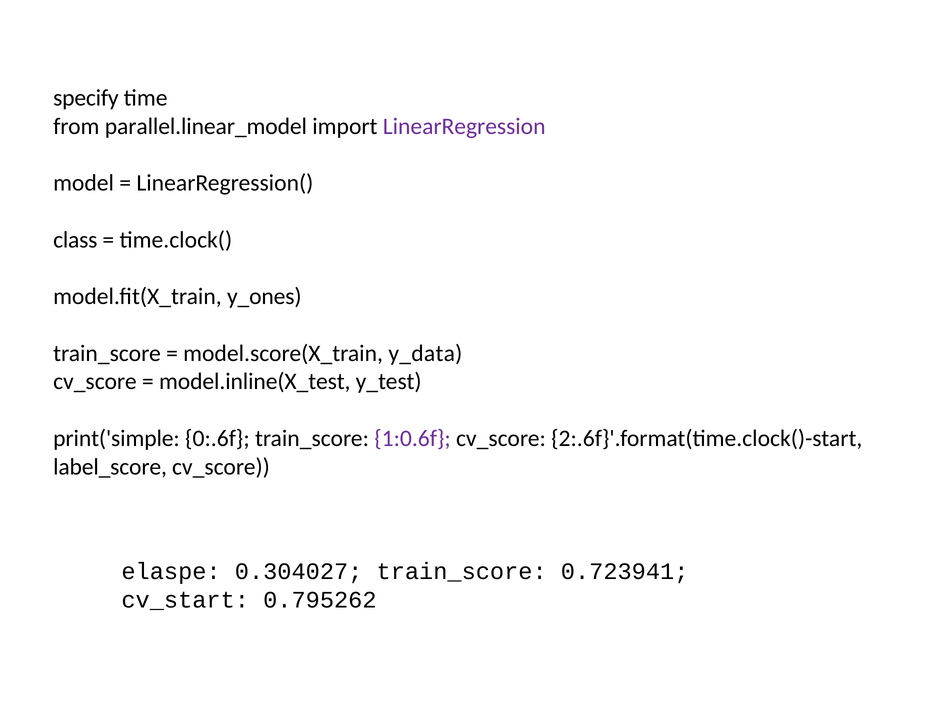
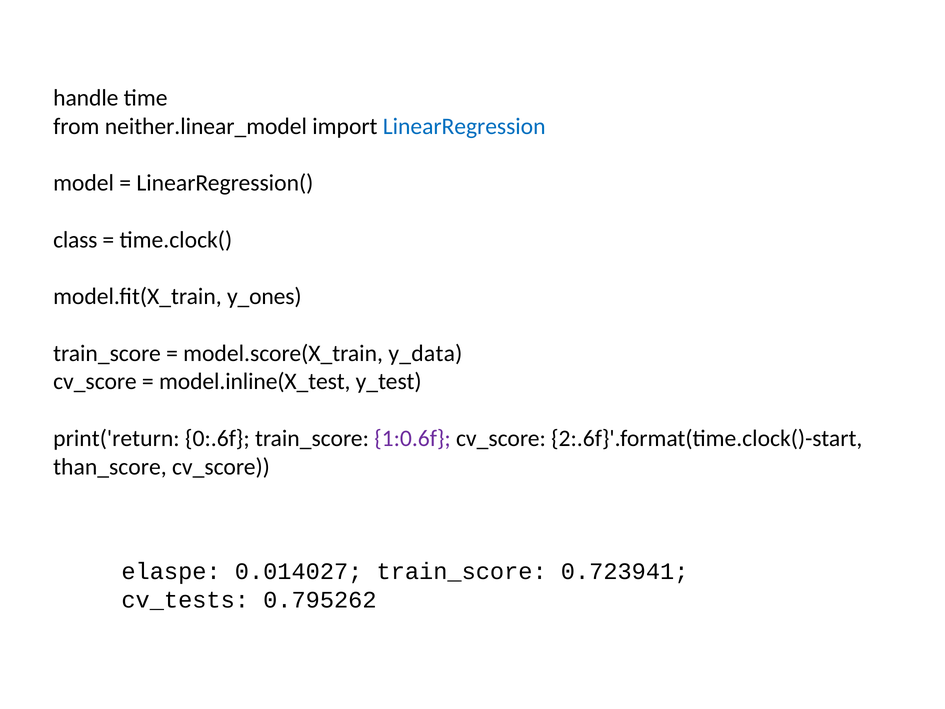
specify: specify -> handle (86, 98)
parallel.linear_model: parallel.linear_model -> neither.linear_model (206, 126)
LinearRegression colour: purple -> blue (464, 126)
print('simple: print('simple -> print('return (116, 438)
label_score: label_score -> than_score (110, 467)
0.304027: 0.304027 -> 0.014027 (299, 571)
cv_start: cv_start -> cv_tests (185, 600)
